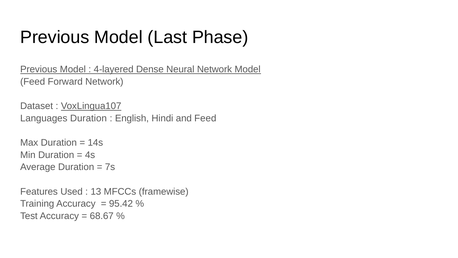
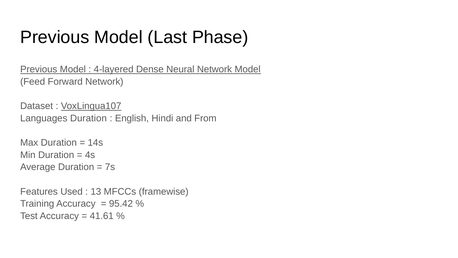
and Feed: Feed -> From (205, 118)
68.67: 68.67 -> 41.61 (102, 216)
